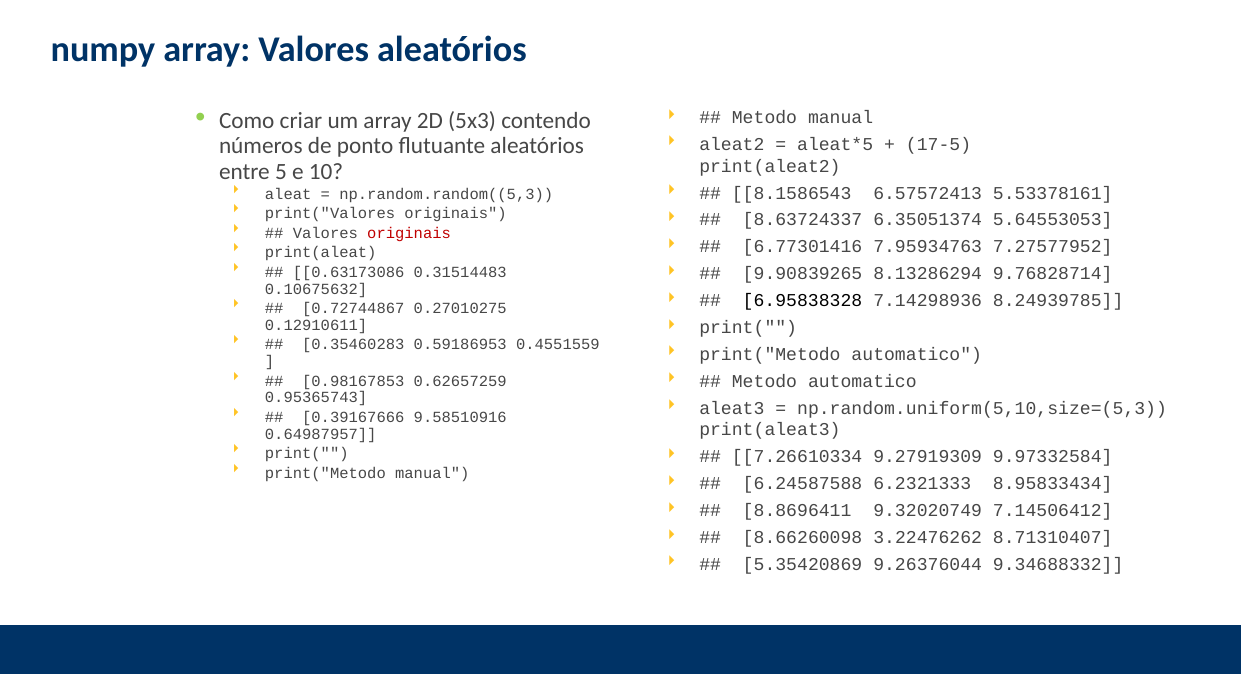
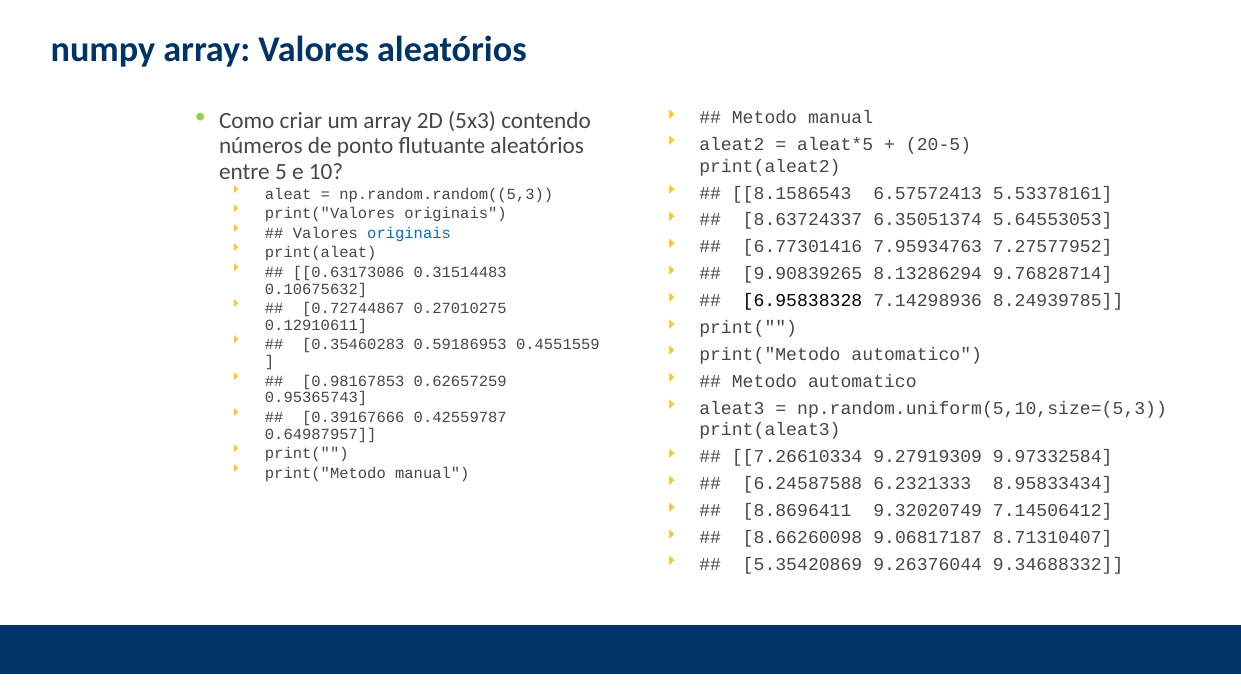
17-5: 17-5 -> 20-5 (939, 145)
originais colour: red -> blue (409, 233)
9.58510916: 9.58510916 -> 0.42559787 (460, 417)
3.22476262: 3.22476262 -> 9.06817187 (928, 538)
